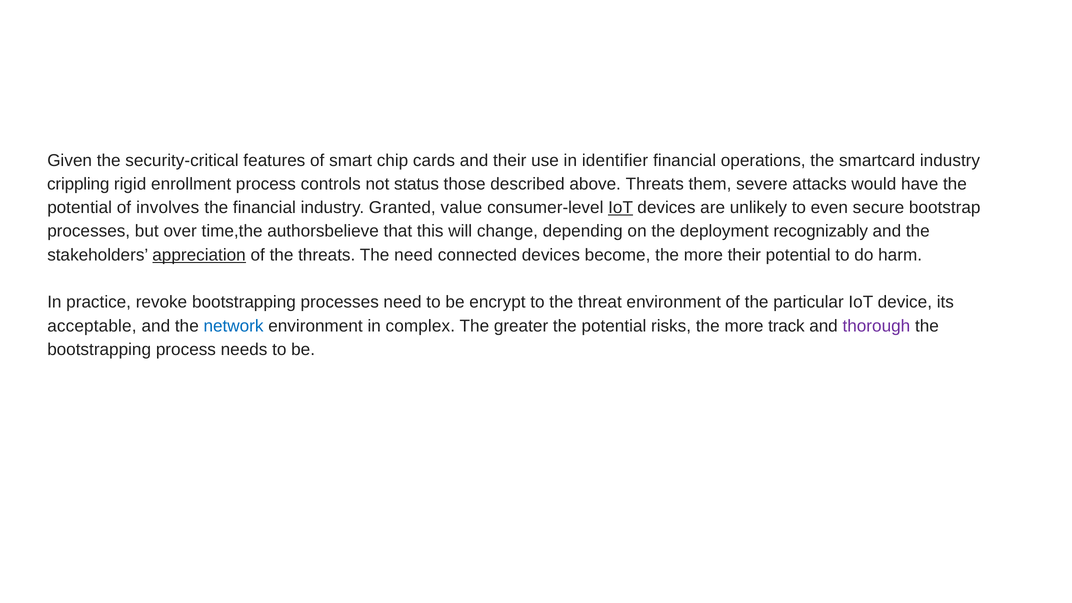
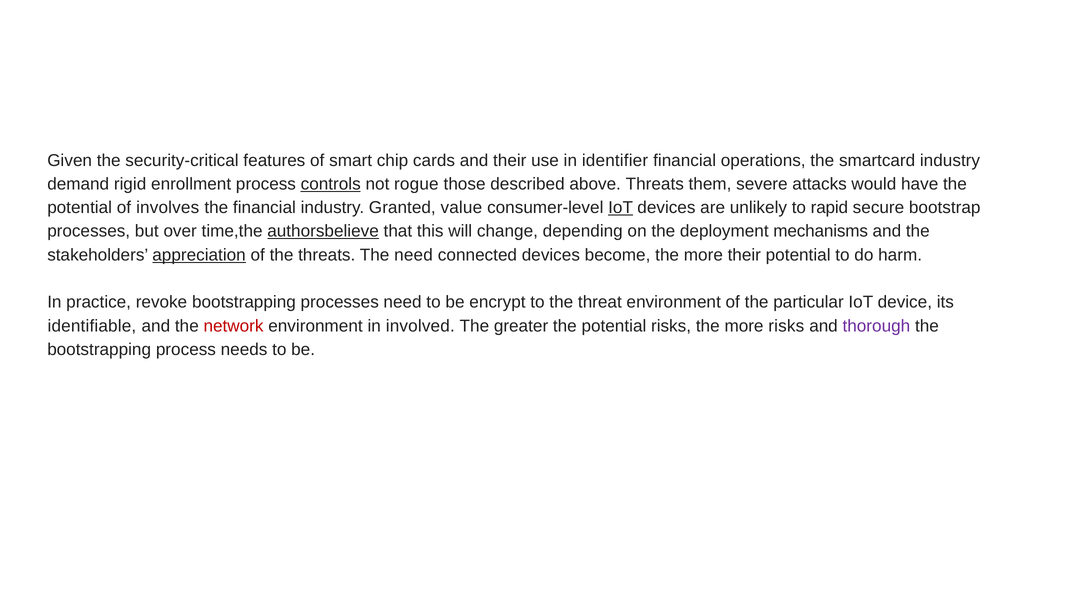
crippling: crippling -> demand (78, 184)
controls underline: none -> present (331, 184)
status: status -> rogue (416, 184)
even: even -> rapid (829, 208)
authorsbelieve underline: none -> present (323, 231)
recognizably: recognizably -> mechanisms (821, 231)
acceptable: acceptable -> identifiable (92, 326)
network colour: blue -> red (234, 326)
complex: complex -> involved (420, 326)
more track: track -> risks (786, 326)
